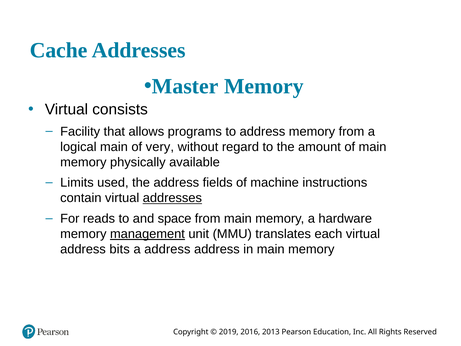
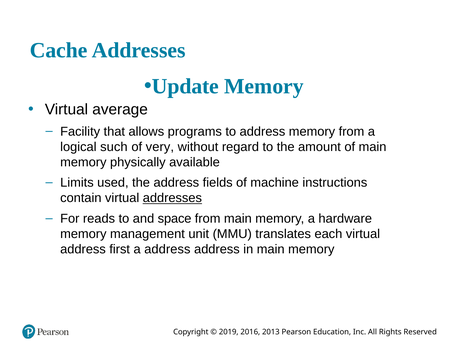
Master: Master -> Update (185, 86)
consists: consists -> average (120, 110)
logical main: main -> such (114, 147)
management underline: present -> none (147, 234)
bits: bits -> first (120, 249)
